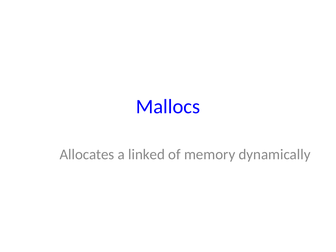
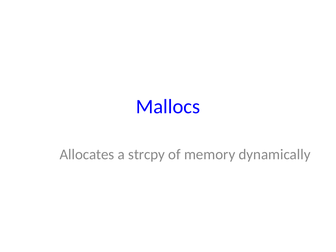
linked: linked -> strcpy (147, 154)
